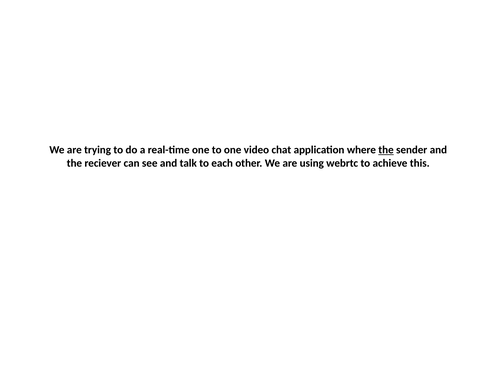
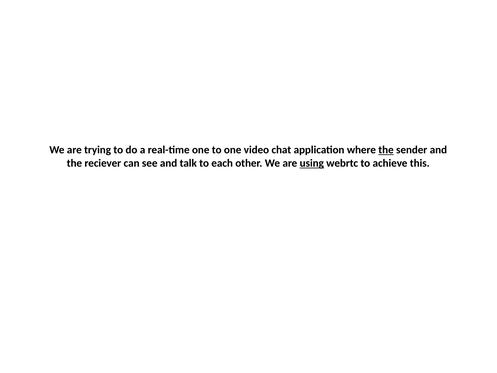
using underline: none -> present (312, 163)
